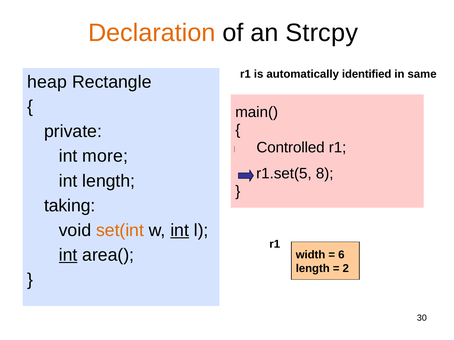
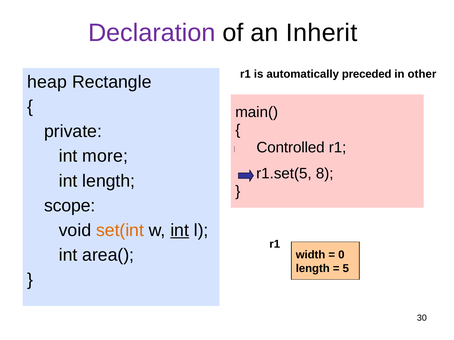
Declaration colour: orange -> purple (152, 33)
Strcpy: Strcpy -> Inherit (322, 33)
identified: identified -> preceded (367, 74)
same: same -> other (422, 74)
taking: taking -> scope (70, 206)
int underline: present -> none (68, 255)
6: 6 -> 0 (341, 255)
2: 2 -> 5 (346, 269)
